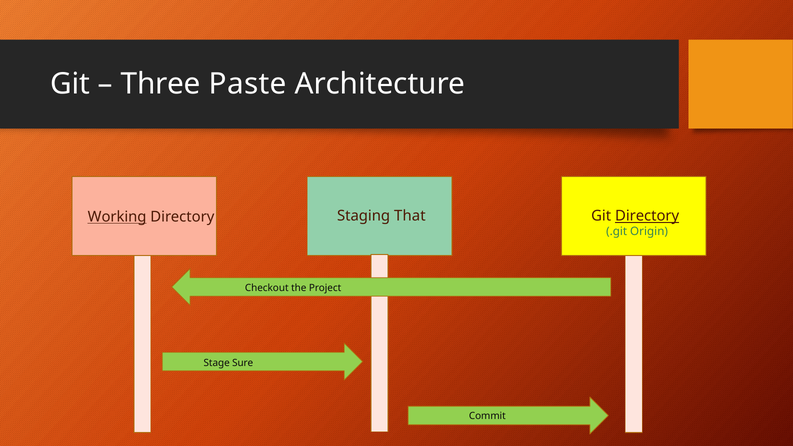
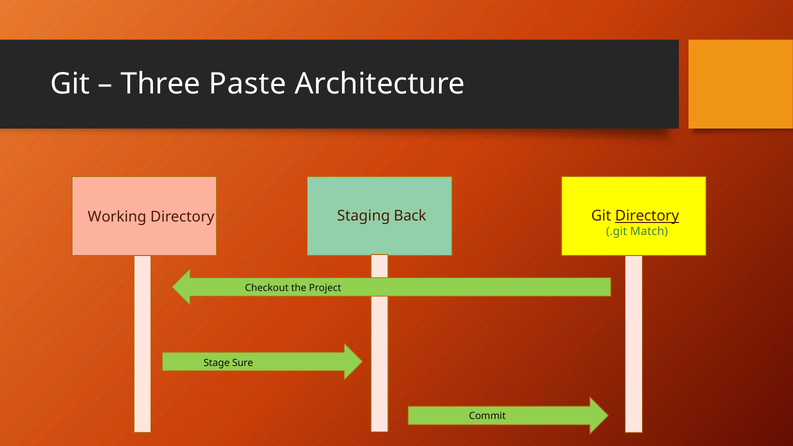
Working underline: present -> none (117, 217)
That: That -> Back (410, 216)
Origin: Origin -> Match (649, 232)
